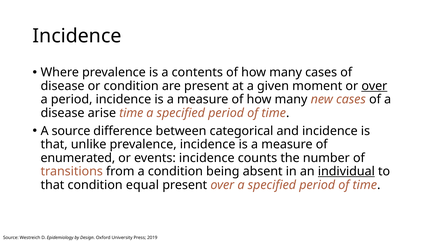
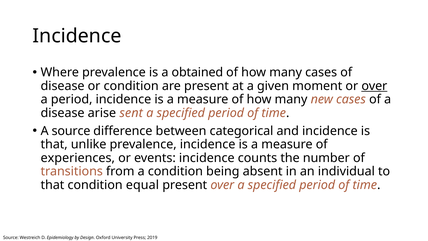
contents: contents -> obtained (197, 72)
arise time: time -> sent (131, 113)
enumerated: enumerated -> experiences (78, 158)
individual underline: present -> none (346, 171)
